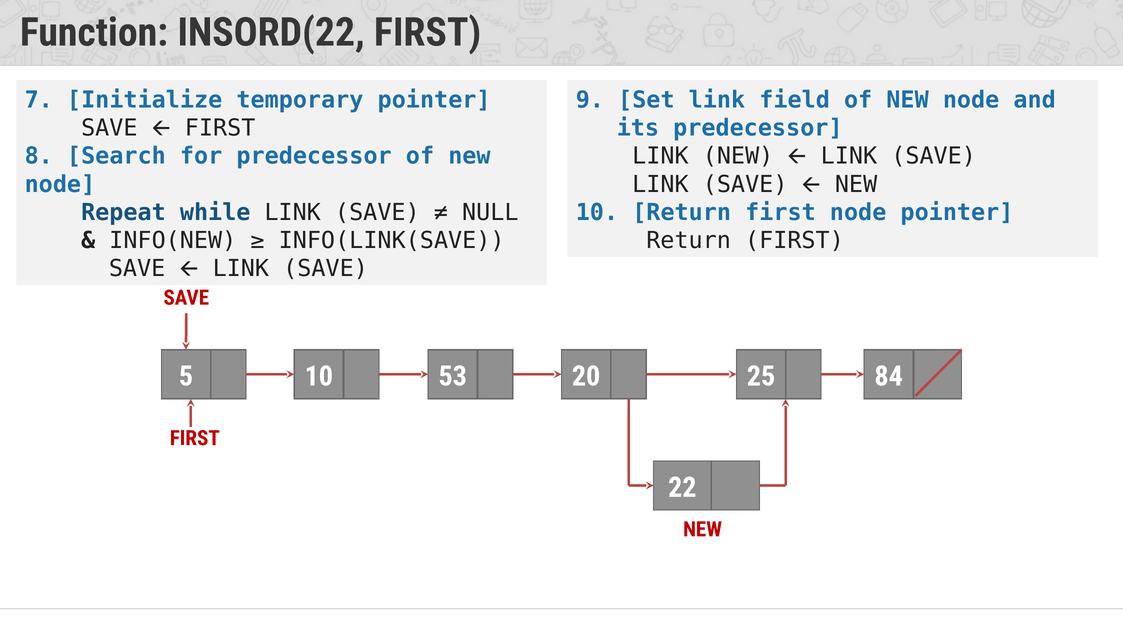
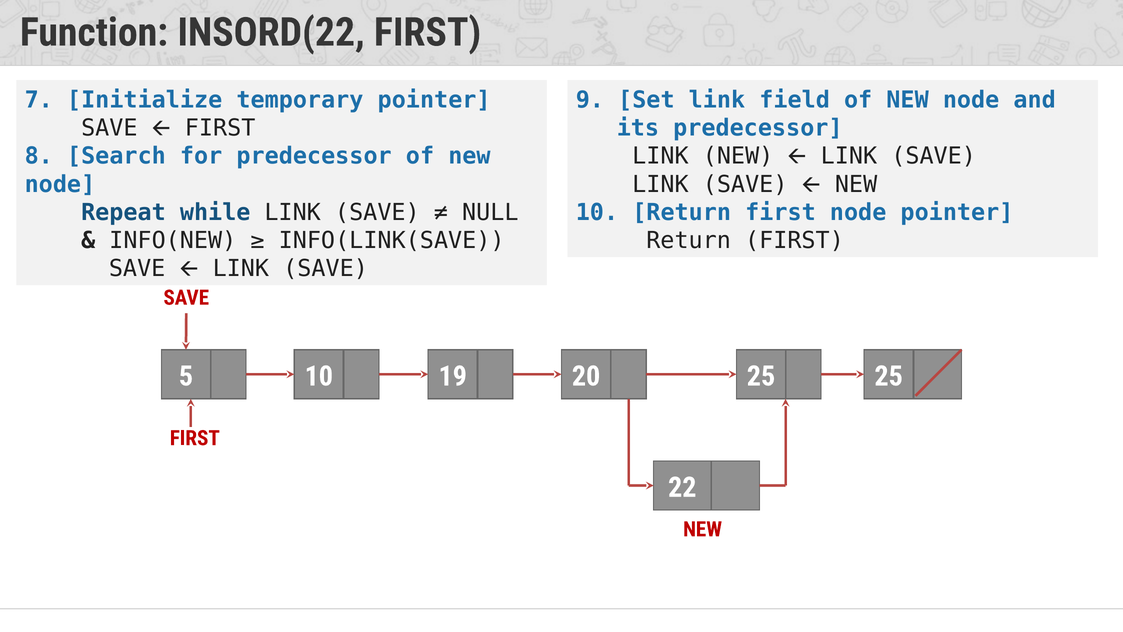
53: 53 -> 19 (453, 376)
25 84: 84 -> 25 (889, 376)
